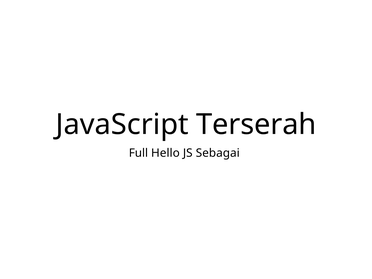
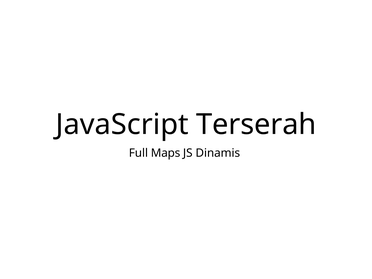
Hello: Hello -> Maps (166, 153)
Sebagai: Sebagai -> Dinamis (218, 153)
